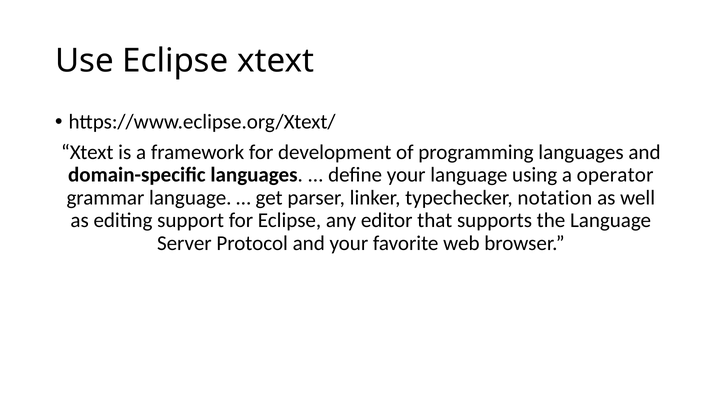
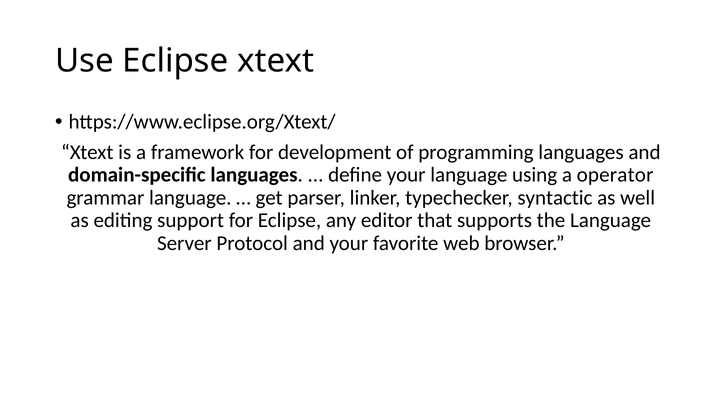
notation: notation -> syntactic (555, 198)
